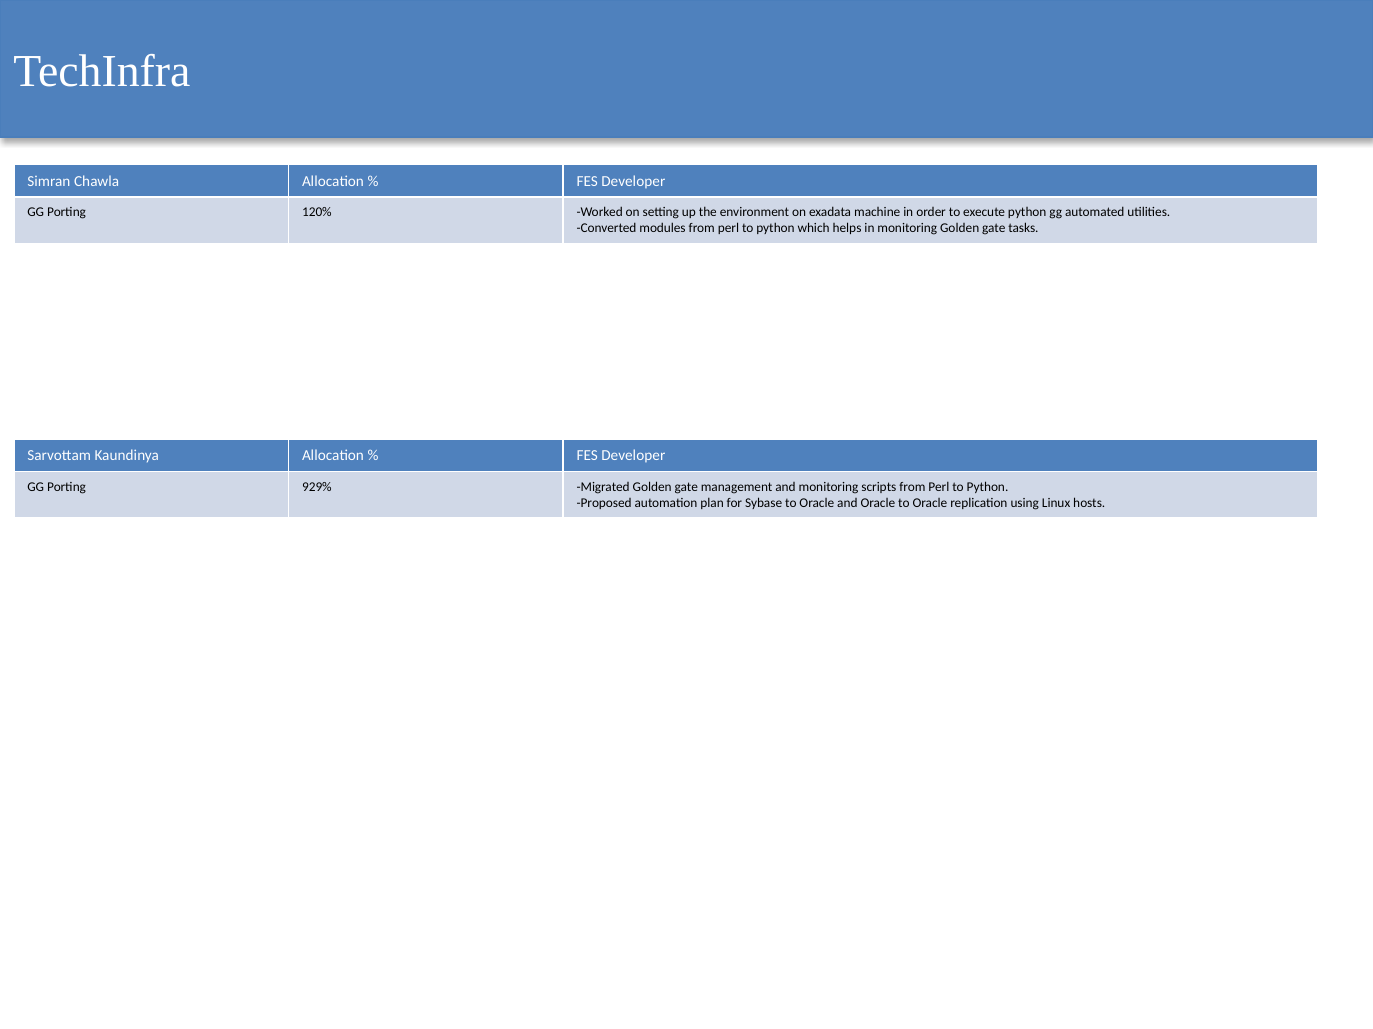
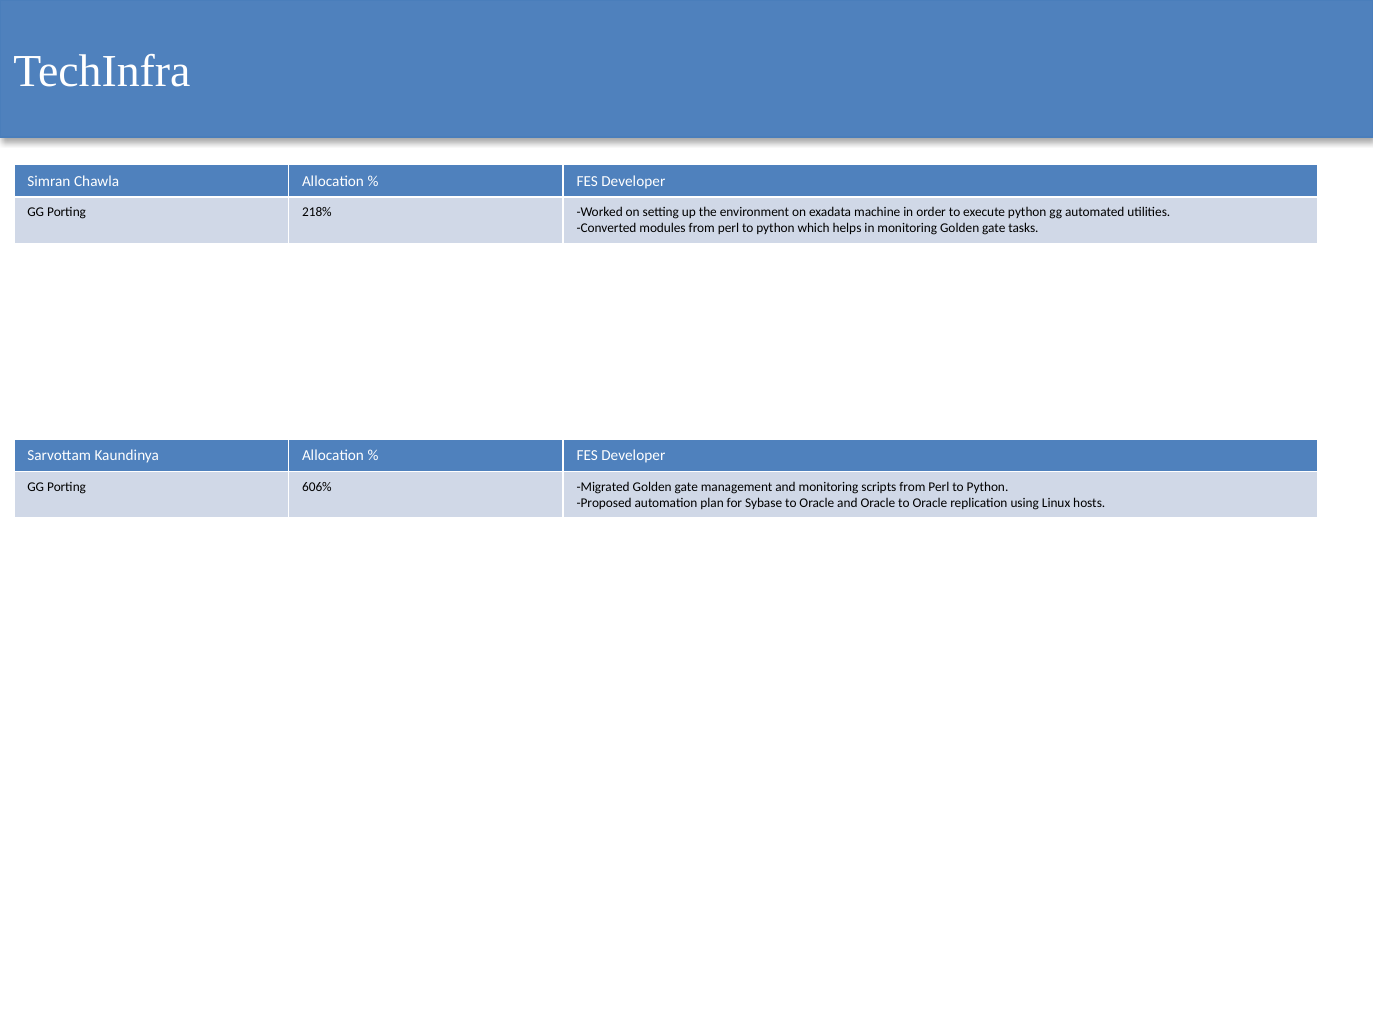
120%: 120% -> 218% (317, 212)
929%: 929% -> 606% (317, 487)
